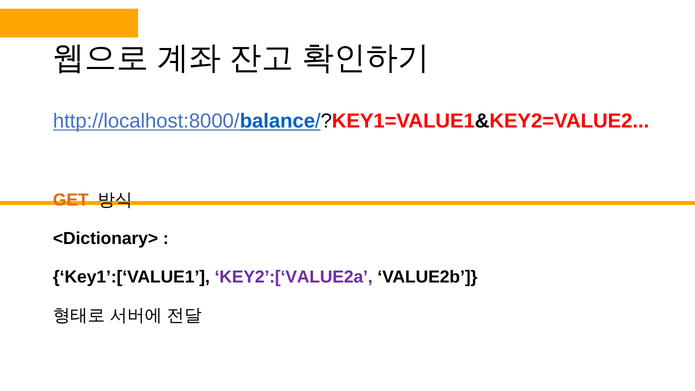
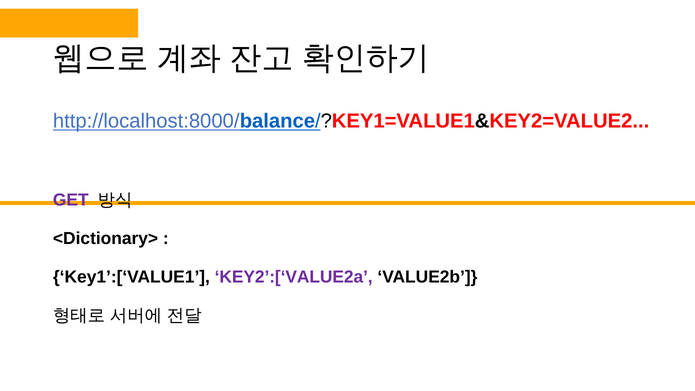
GET colour: orange -> purple (71, 200)
